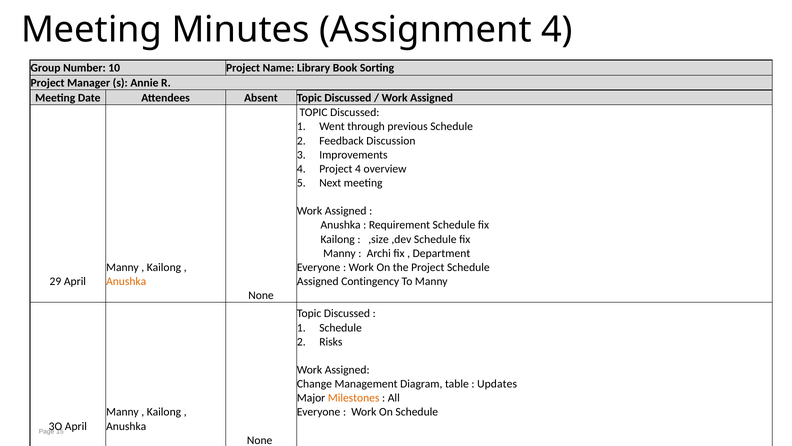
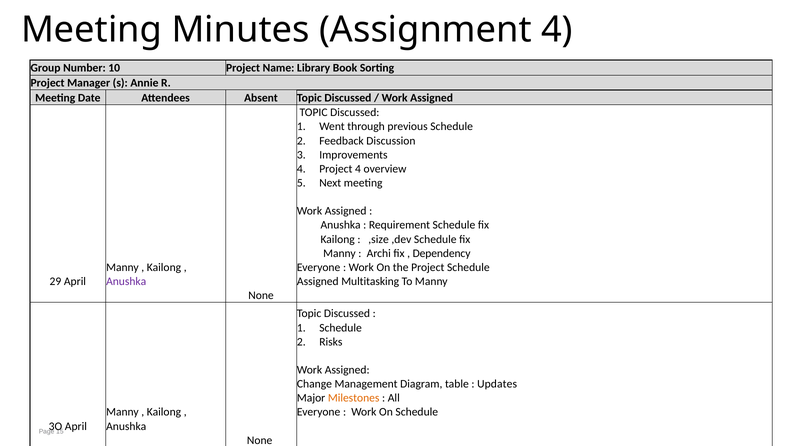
Department: Department -> Dependency (442, 253)
Anushka colour: orange -> purple (126, 281)
Contingency: Contingency -> Multitasking (370, 281)
